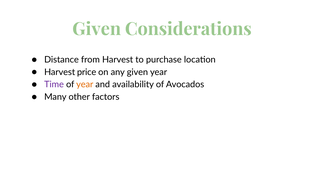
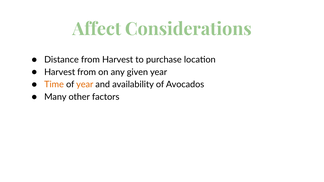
Given: Given -> Affect (97, 29)
Harvest price: price -> from (87, 72)
Time colour: purple -> orange (54, 85)
